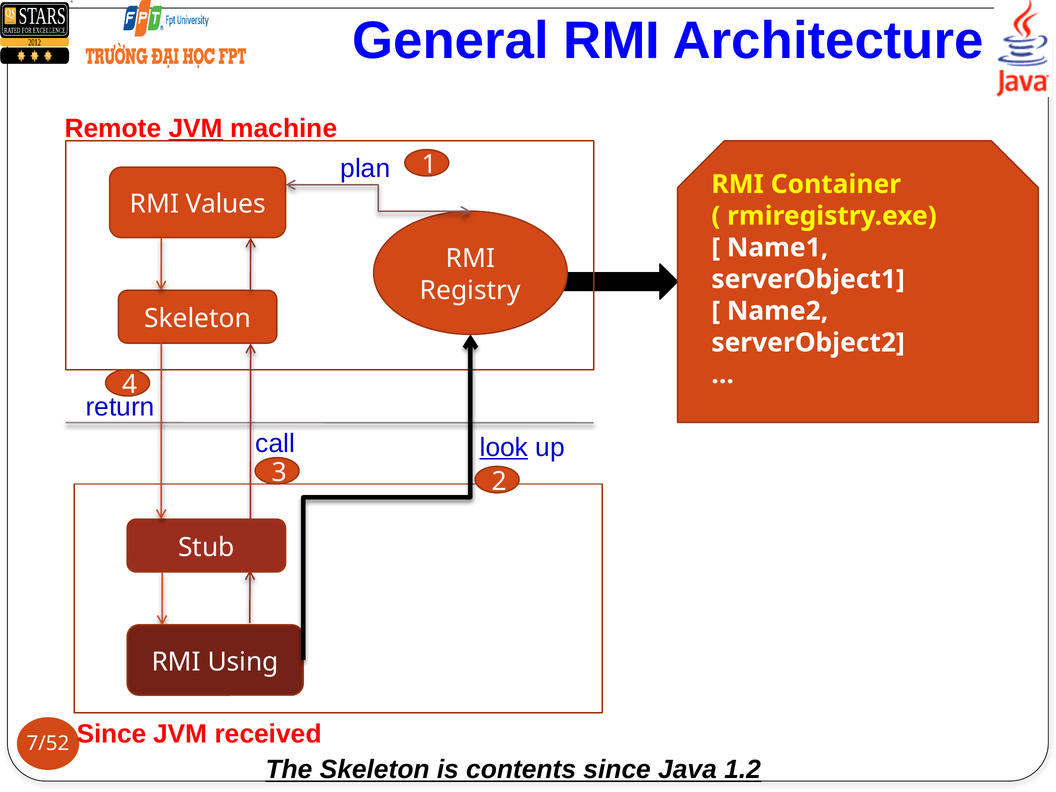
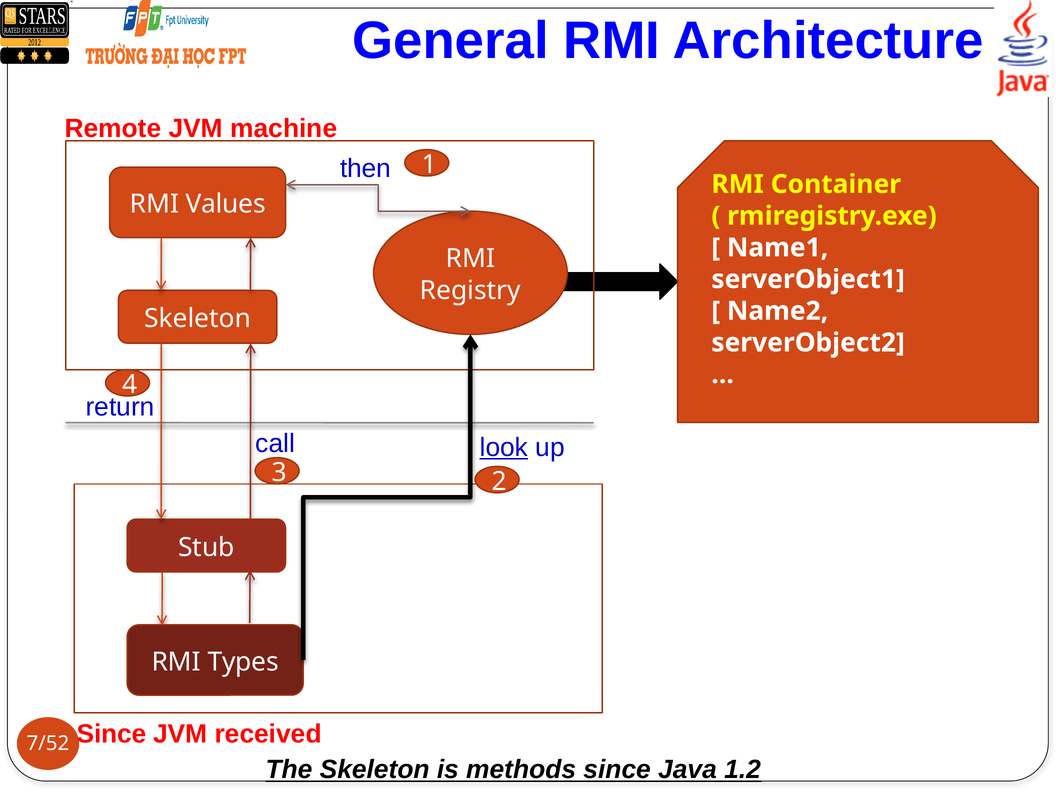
JVM underline: present -> none (196, 128)
plan: plan -> then (366, 169)
Using: Using -> Types (243, 662)
contents: contents -> methods (521, 769)
